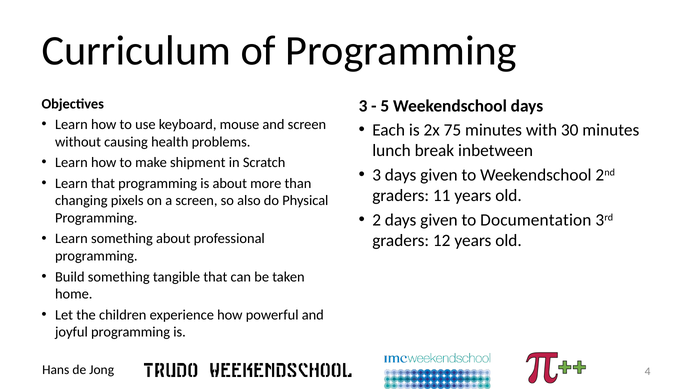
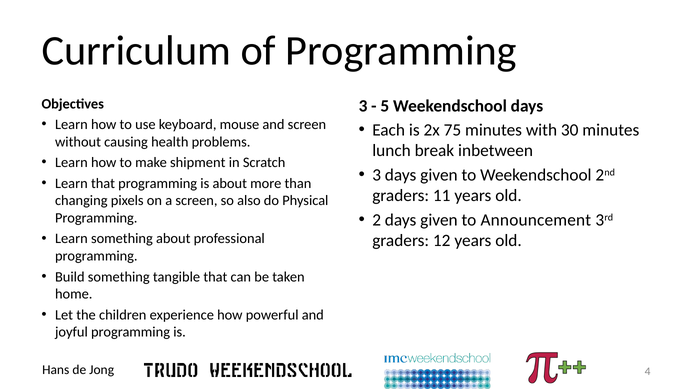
Documentation: Documentation -> Announcement (536, 220)
